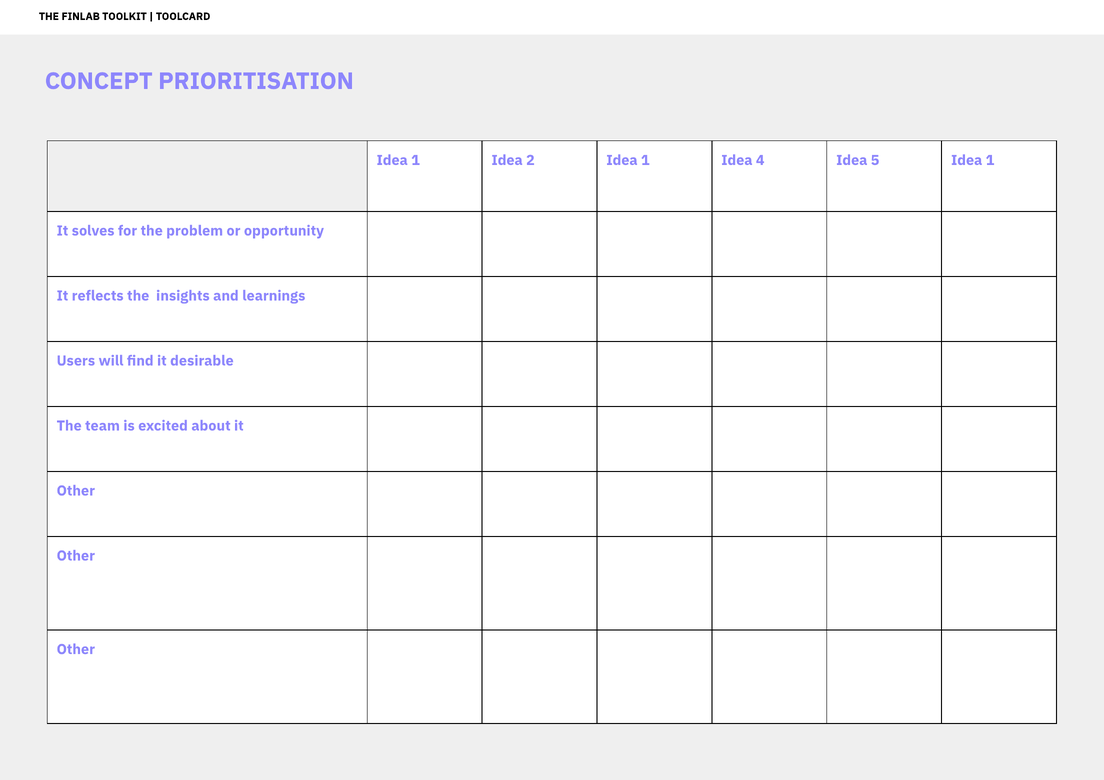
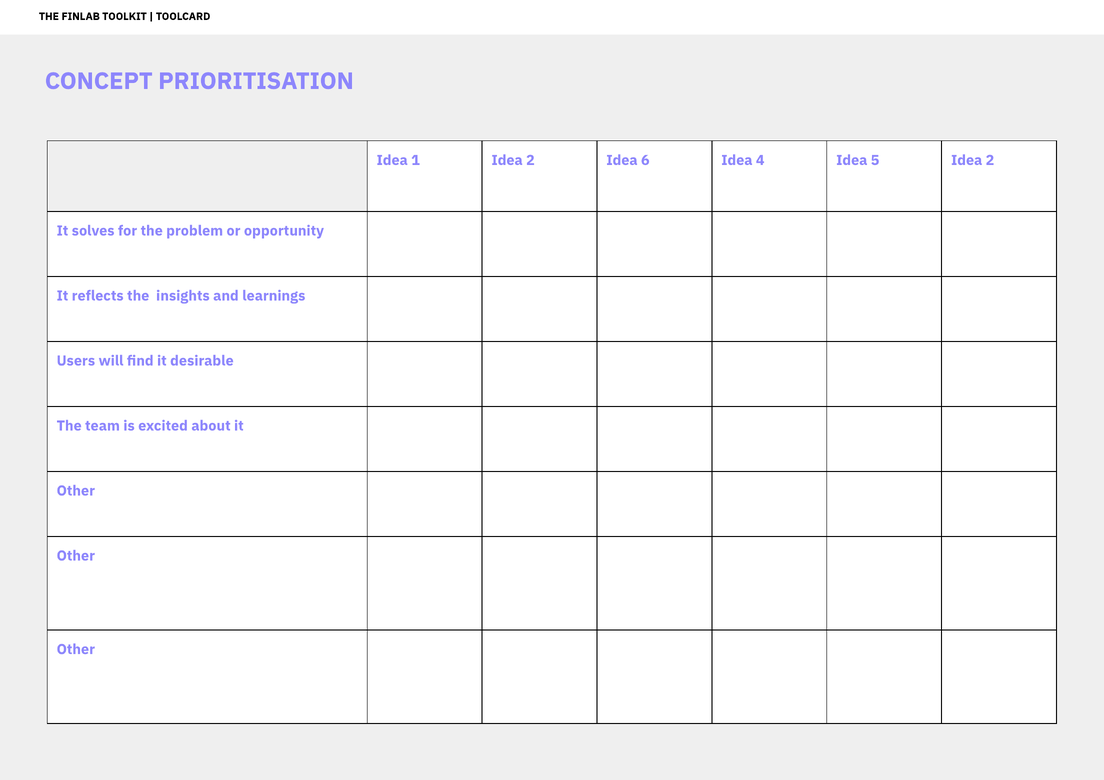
2 Idea 1: 1 -> 6 (645, 160)
5 Idea 1: 1 -> 2 (990, 160)
